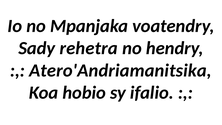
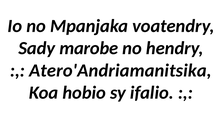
rehetra: rehetra -> marobe (89, 48)
